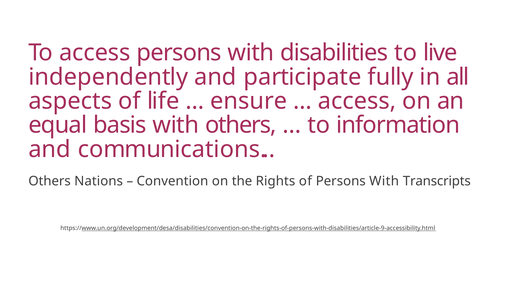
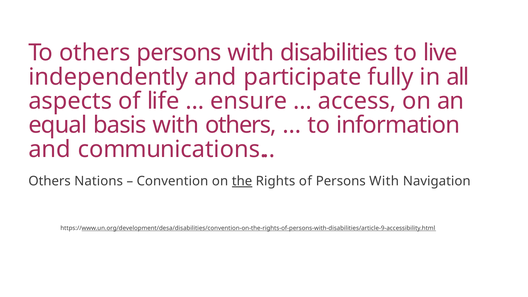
To access: access -> others (95, 53)
the underline: none -> present (242, 181)
Transcripts: Transcripts -> Navigation (437, 181)
